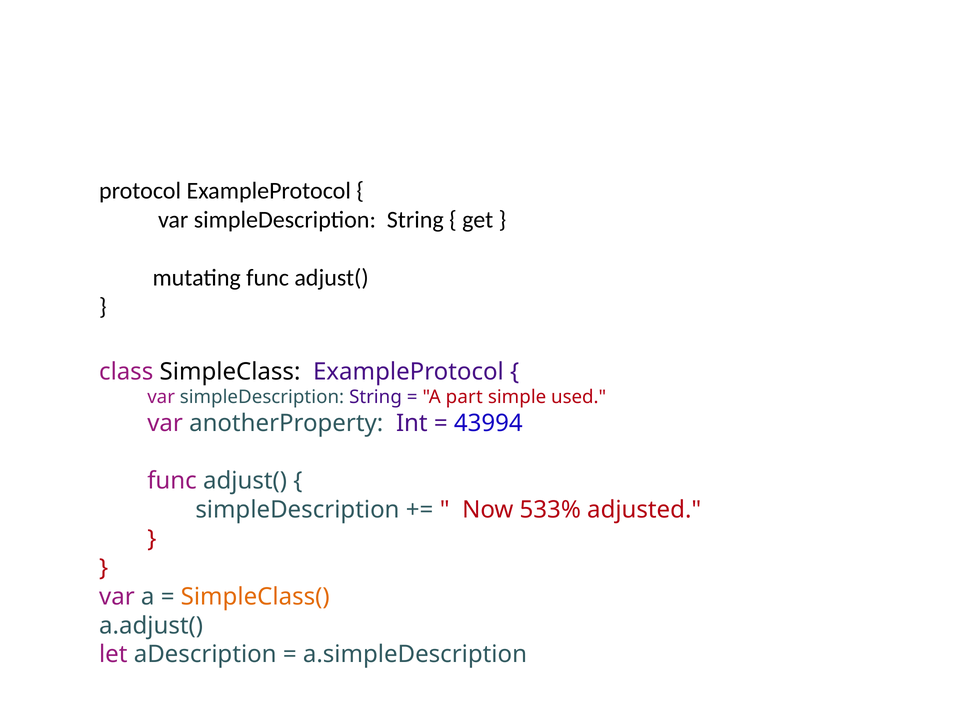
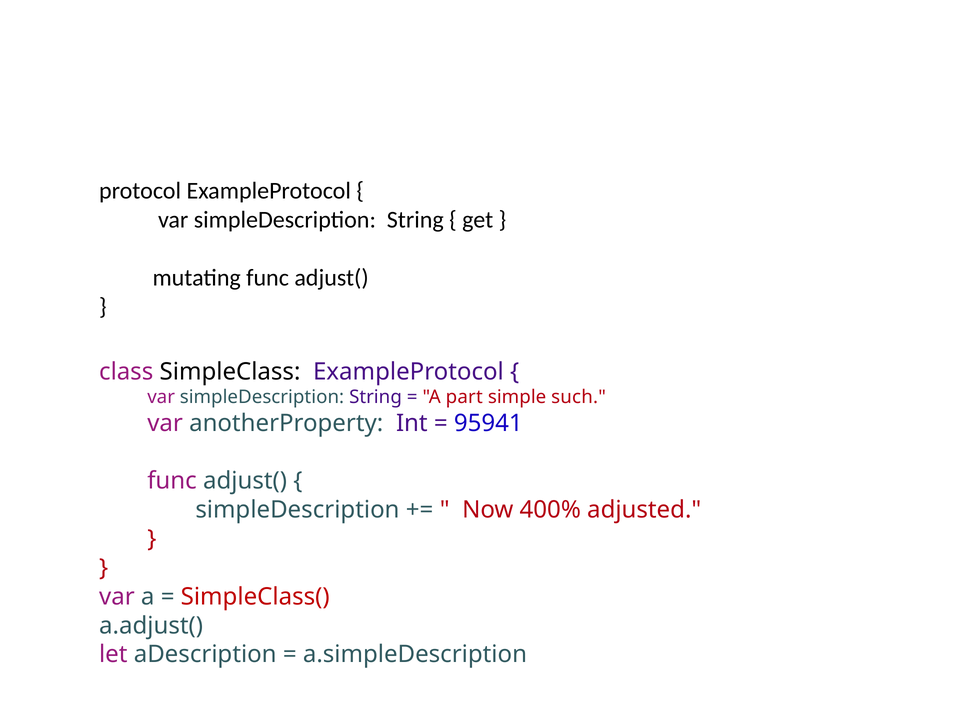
used: used -> such (579, 397)
43994: 43994 -> 95941 (488, 423)
533%: 533% -> 400% (550, 509)
SimpleClass( colour: orange -> red (255, 596)
